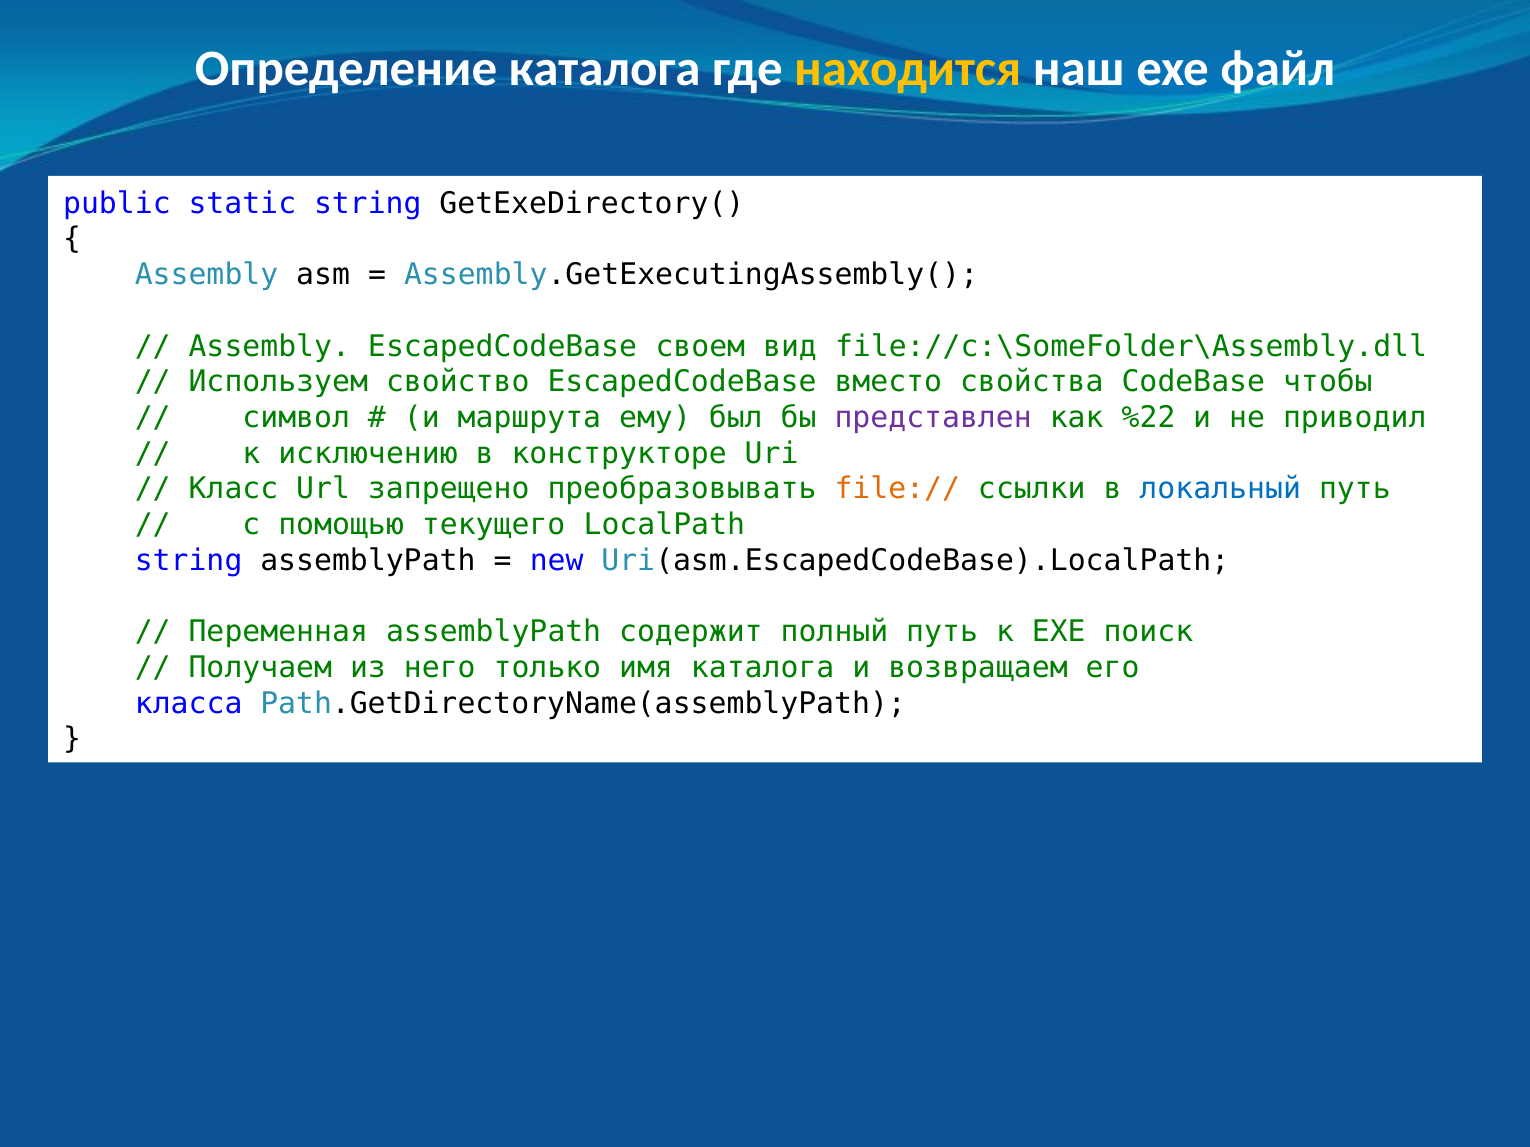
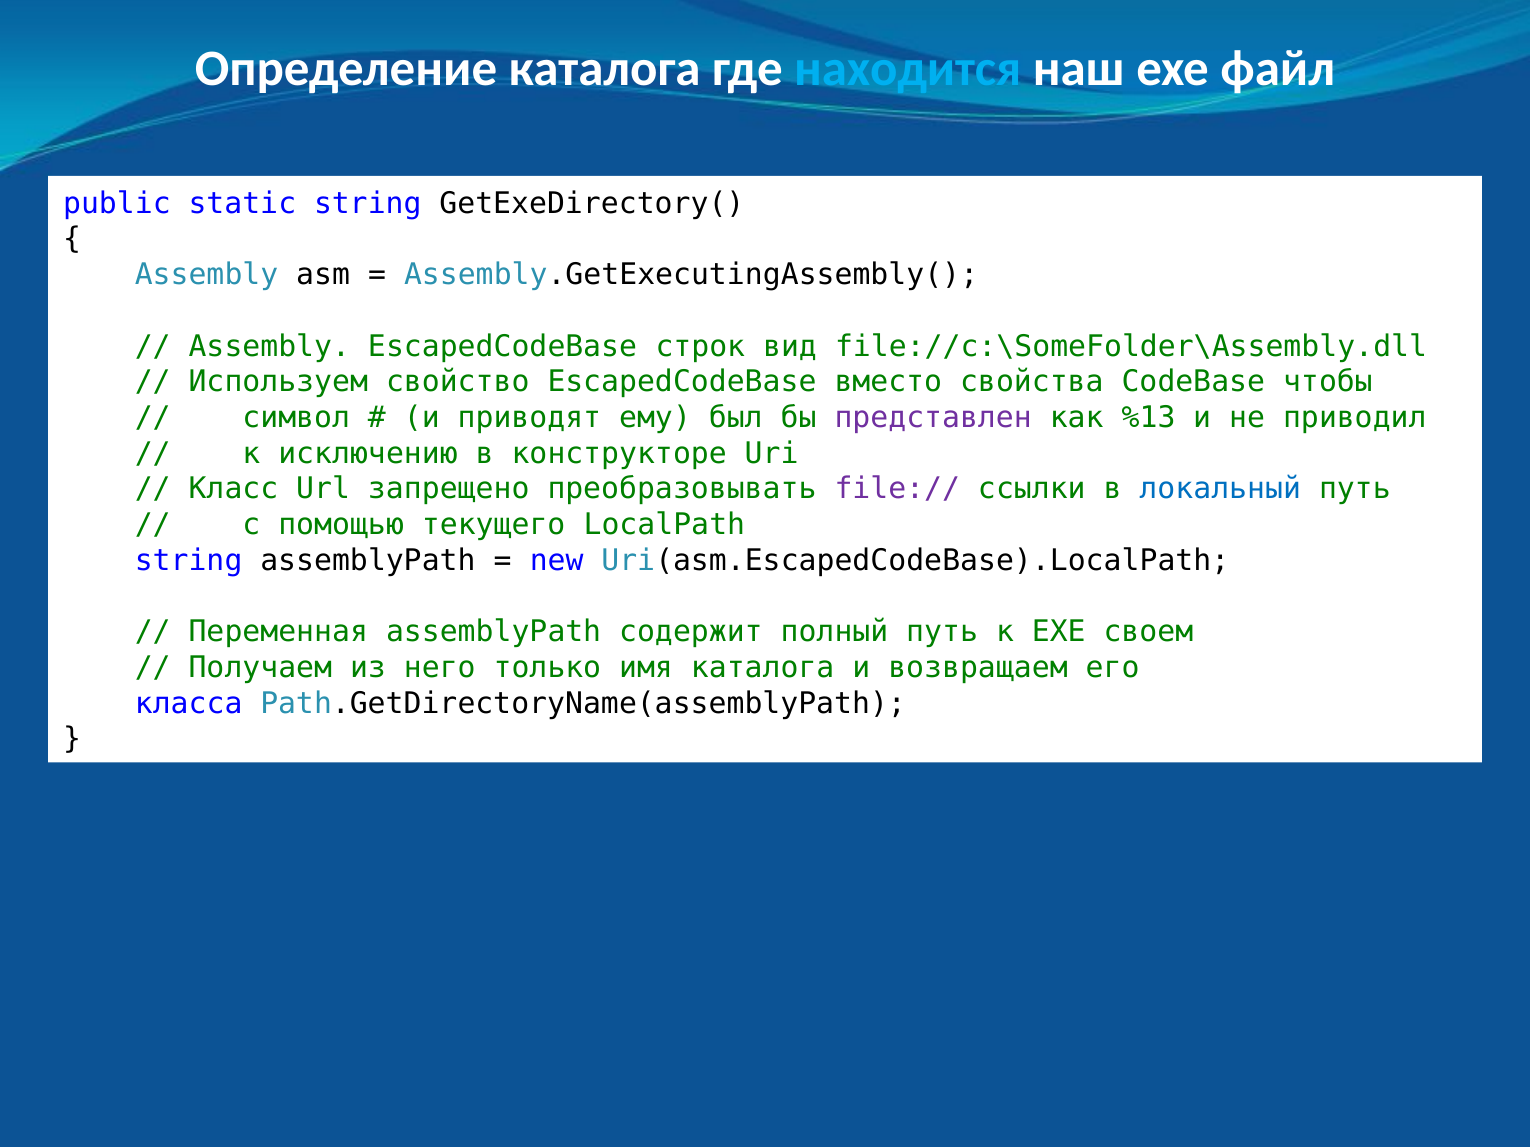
находится colour: yellow -> light blue (908, 68)
своем: своем -> строк (700, 346)
маршрута: маршрута -> приводят (529, 418)
%22: %22 -> %13 (1149, 418)
file:// colour: orange -> purple (897, 489)
поиск: поиск -> своем (1148, 632)
